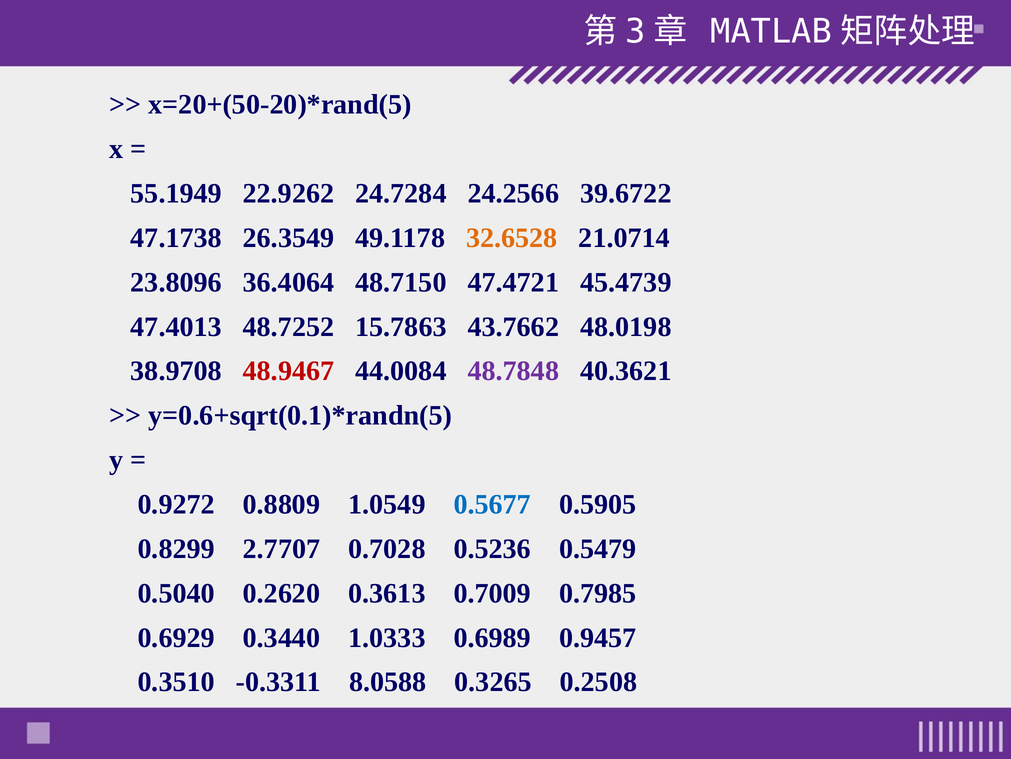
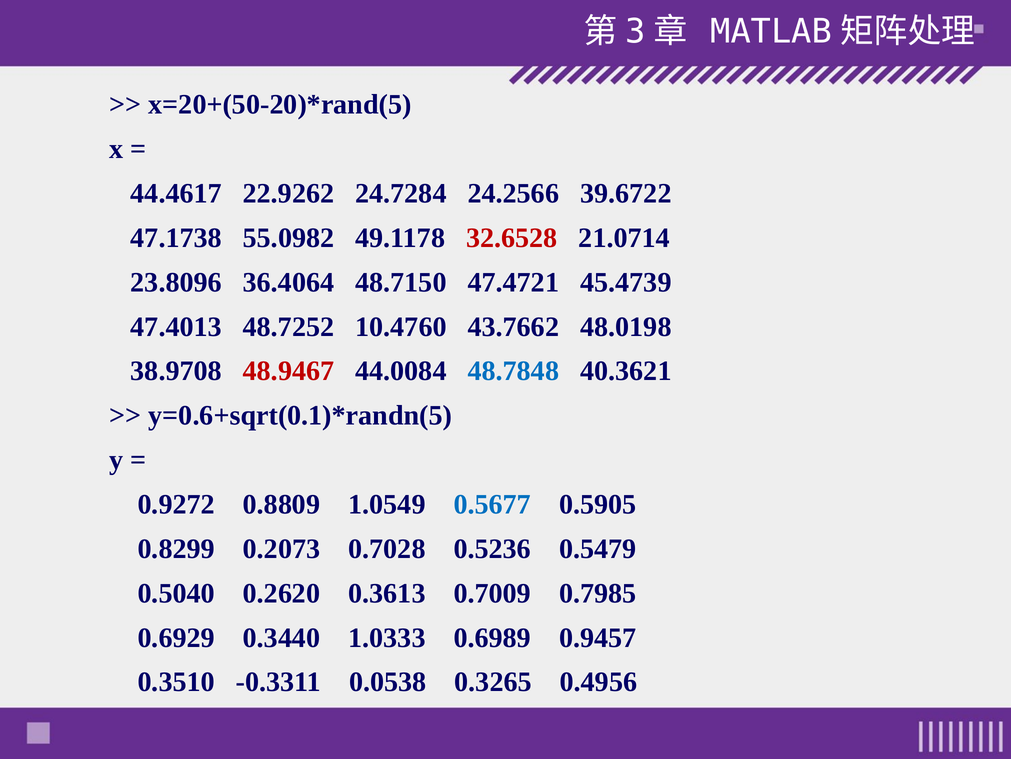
55.1949: 55.1949 -> 44.4617 (176, 193)
26.3549: 26.3549 -> 55.0982 (289, 238)
32.6528 colour: orange -> red (512, 238)
15.7863: 15.7863 -> 10.4760 (401, 326)
48.7848 colour: purple -> blue (513, 371)
2.7707: 2.7707 -> 0.2073 (282, 548)
8.0588: 8.0588 -> 0.0538 (388, 681)
0.2508: 0.2508 -> 0.4956 (598, 681)
